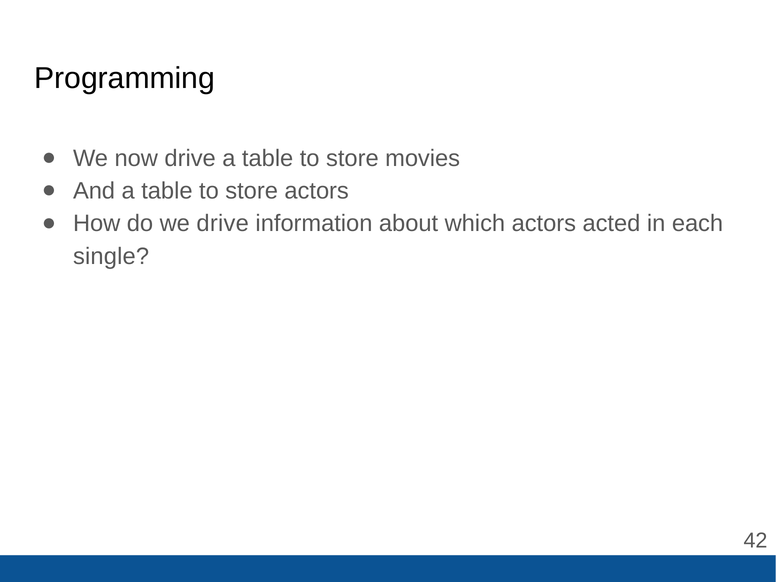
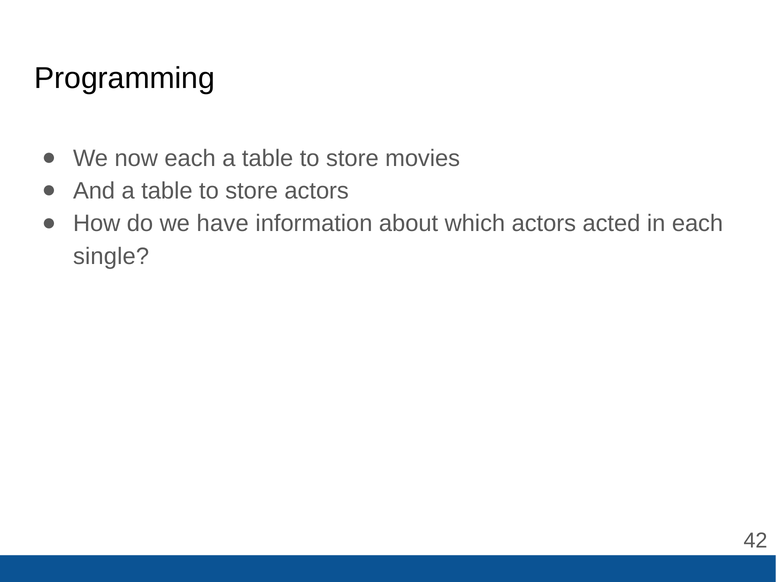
now drive: drive -> each (190, 158)
we drive: drive -> have (223, 224)
